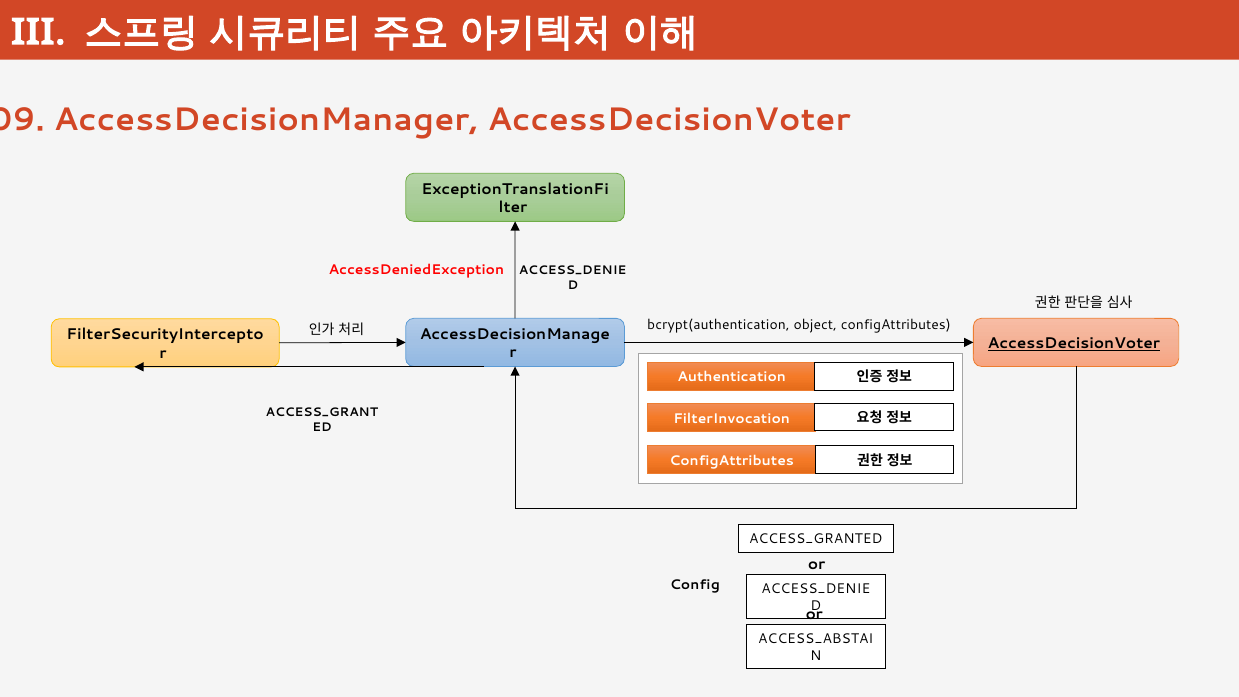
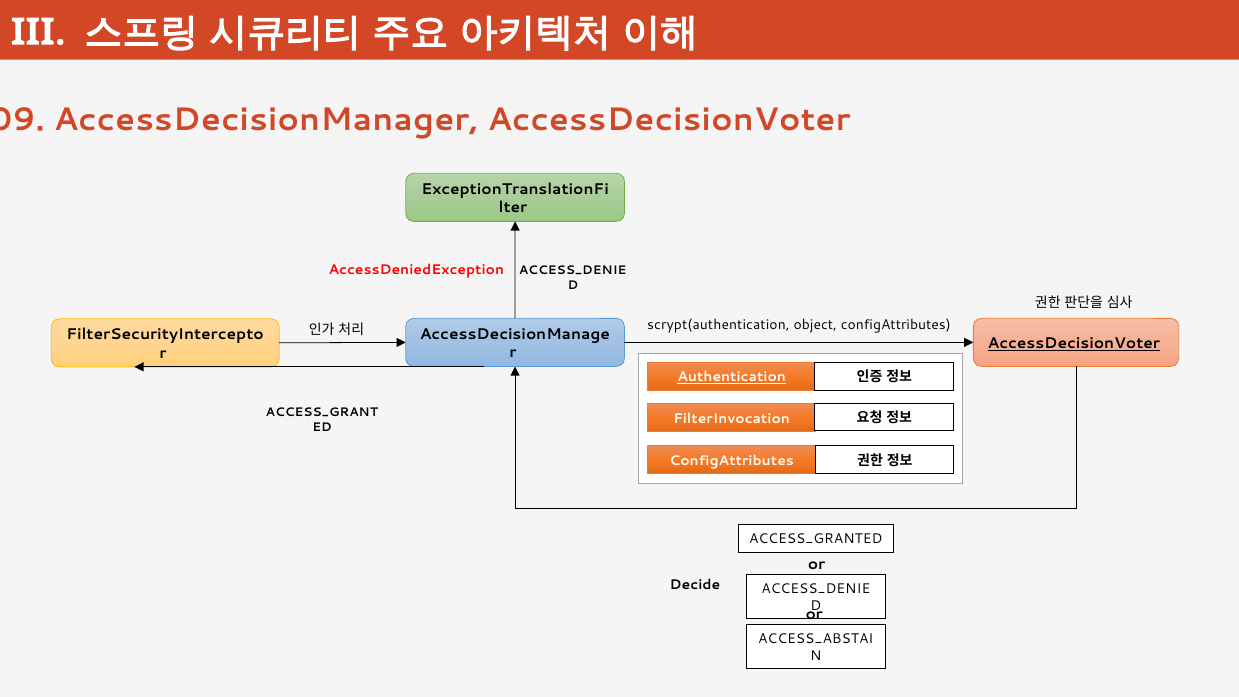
bcrypt(authentication: bcrypt(authentication -> scrypt(authentication (718, 325)
Authentication underline: none -> present (732, 377)
Config: Config -> Decide (695, 585)
